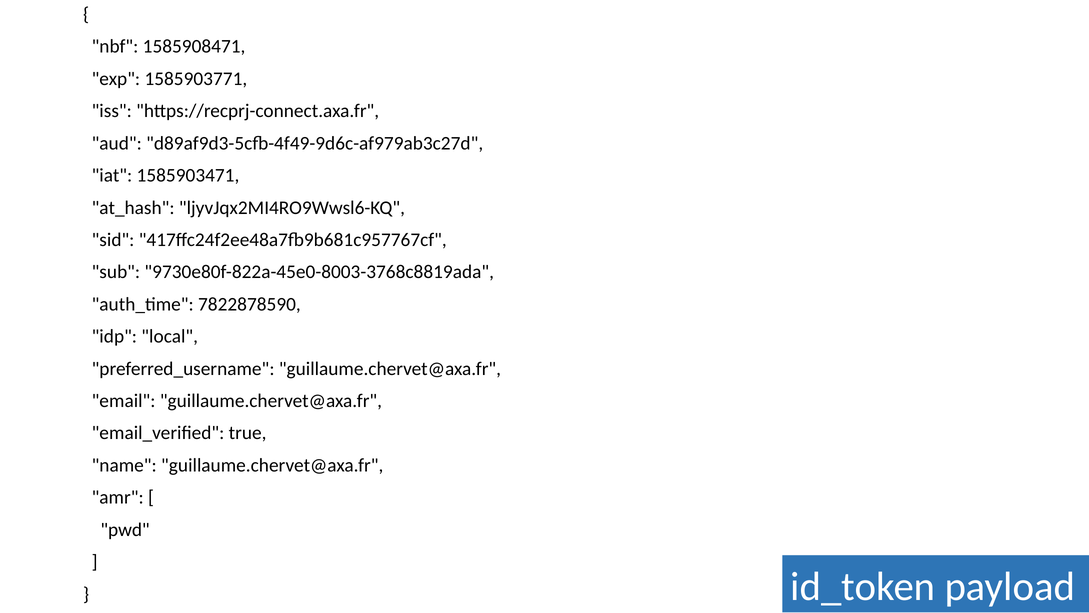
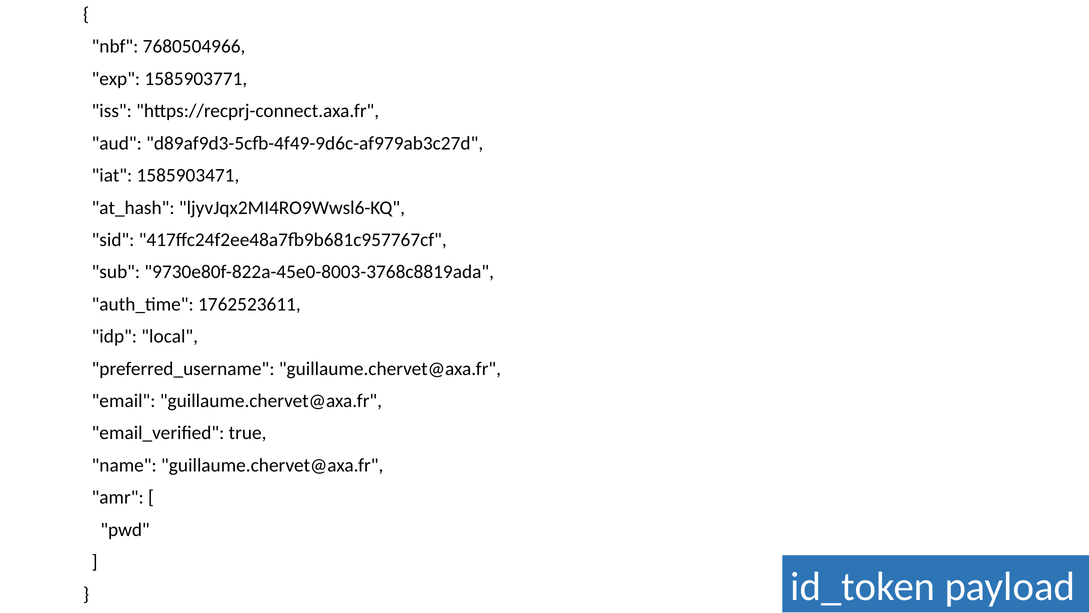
1585908471: 1585908471 -> 7680504966 (194, 47)
7822878590: 7822878590 -> 1762523611 (249, 304)
